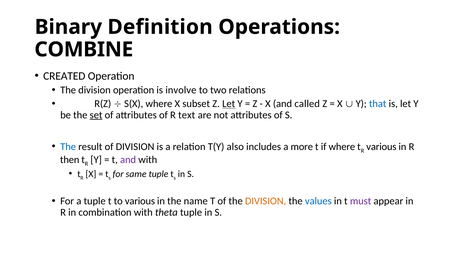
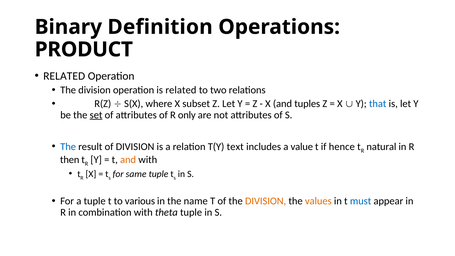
COMBINE: COMBINE -> PRODUCT (84, 49)
CREATED: CREATED -> RELATED (64, 76)
is involve: involve -> related (181, 90)
Let underline: present -> none (229, 104)
called: called -> tuples (307, 104)
text: text -> only (187, 115)
also: also -> text (235, 147)
more: more -> value (302, 147)
if where: where -> hence (342, 147)
R various: various -> natural (381, 147)
and colour: purple -> orange (128, 160)
values colour: blue -> orange (318, 201)
must colour: purple -> blue (361, 201)
